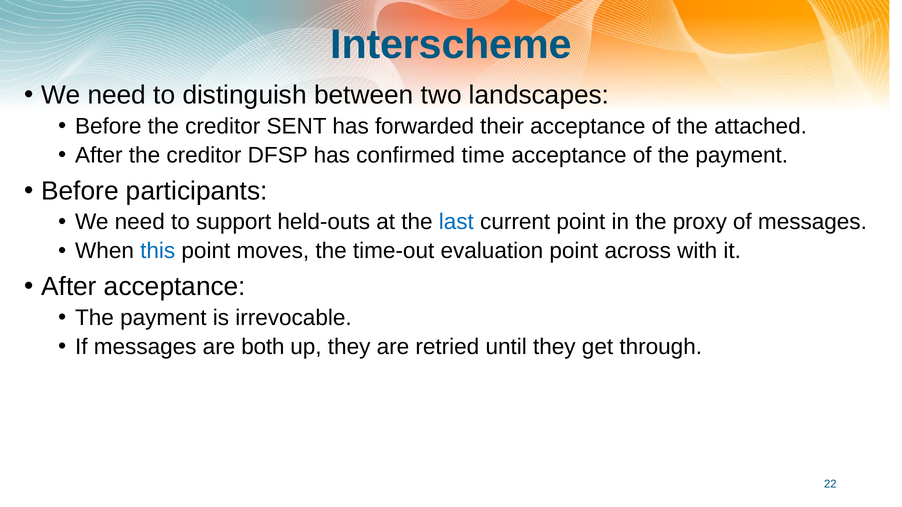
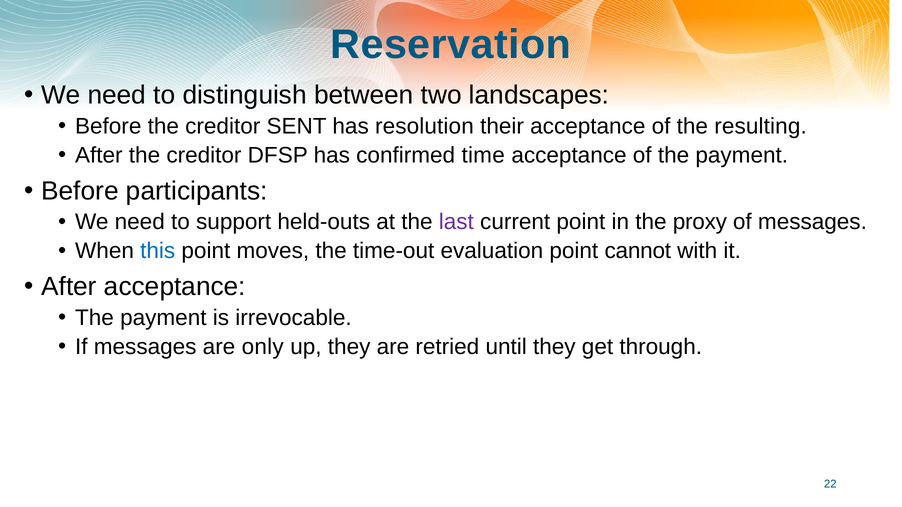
Interscheme: Interscheme -> Reservation (451, 44)
forwarded: forwarded -> resolution (424, 126)
attached: attached -> resulting (761, 126)
last colour: blue -> purple (456, 222)
across: across -> cannot (638, 251)
both: both -> only (263, 347)
